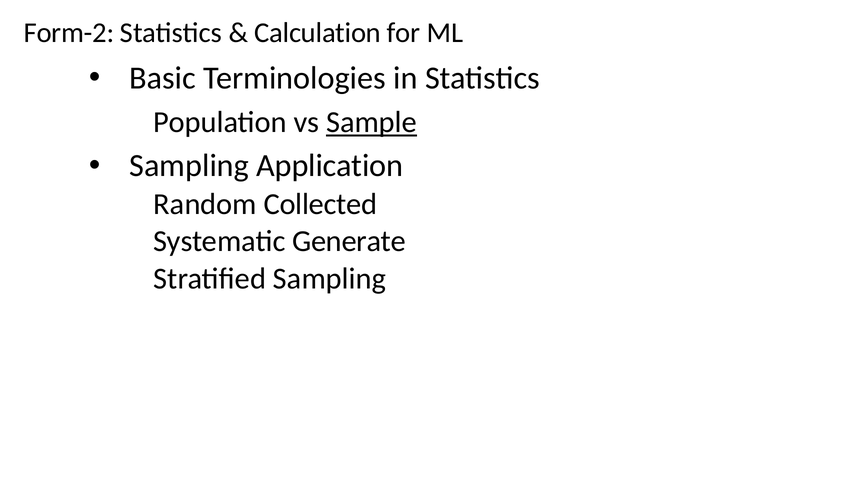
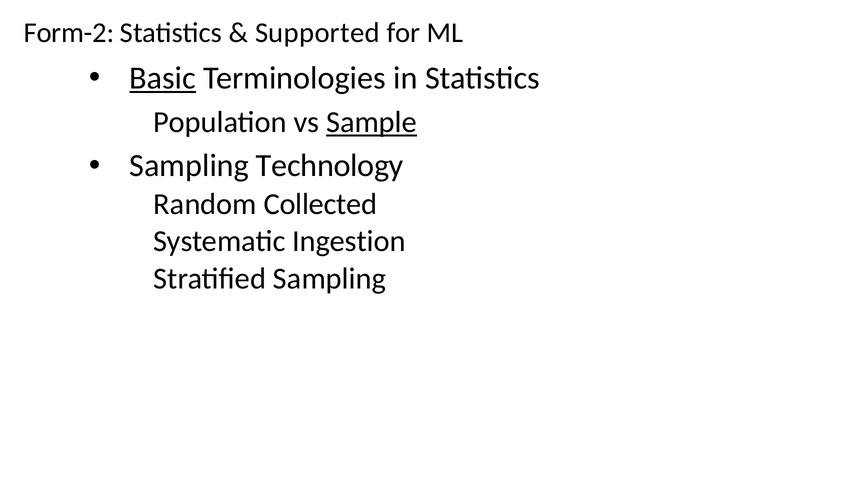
Calculation: Calculation -> Supported (317, 33)
Basic underline: none -> present (163, 78)
Application: Application -> Technology (330, 166)
Generate: Generate -> Ingestion (349, 242)
